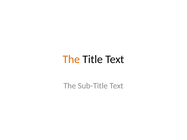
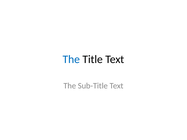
The colour: orange -> blue (71, 59)
